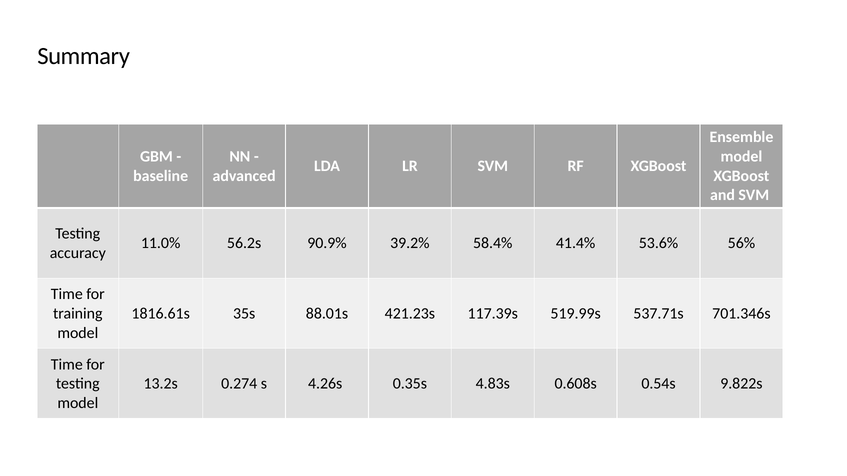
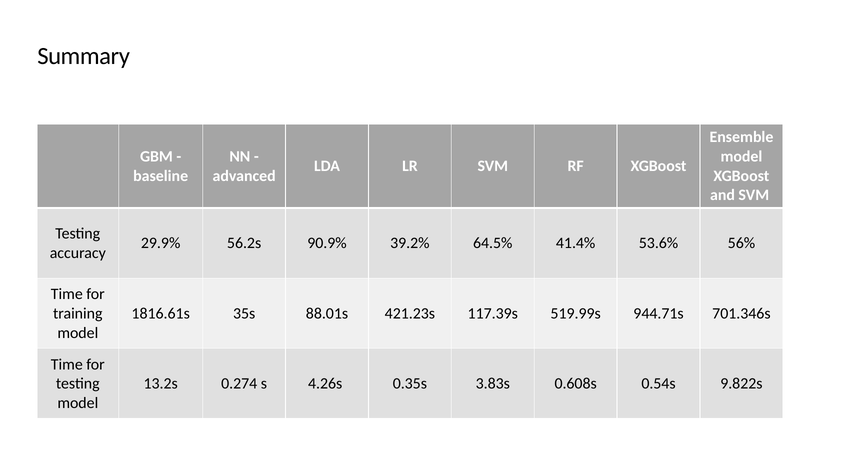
11.0%: 11.0% -> 29.9% (161, 243)
58.4%: 58.4% -> 64.5% (493, 243)
537.71s: 537.71s -> 944.71s (659, 314)
4.83s: 4.83s -> 3.83s (493, 384)
